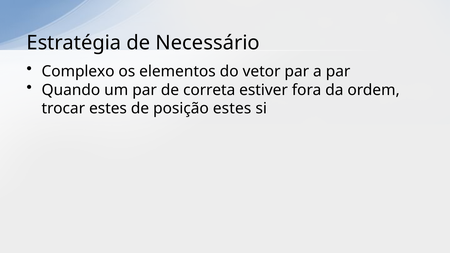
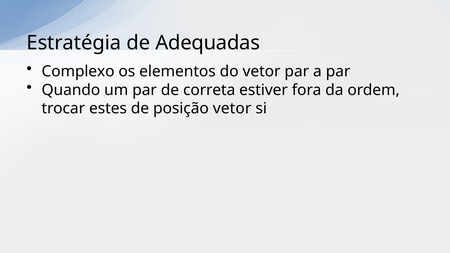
Necessário: Necessário -> Adequadas (208, 43)
posição estes: estes -> vetor (232, 109)
